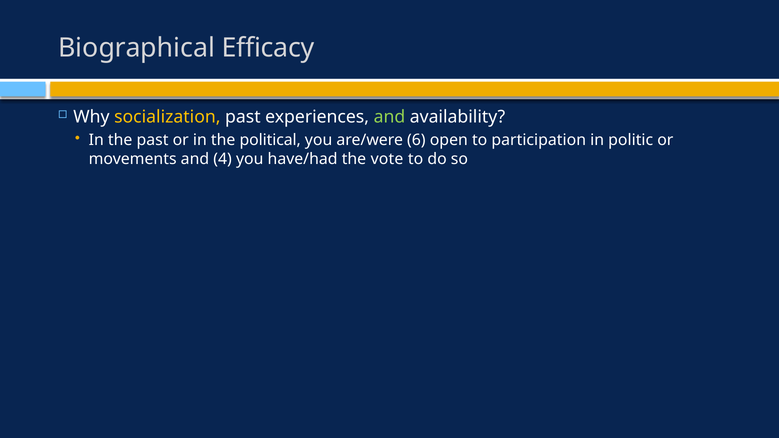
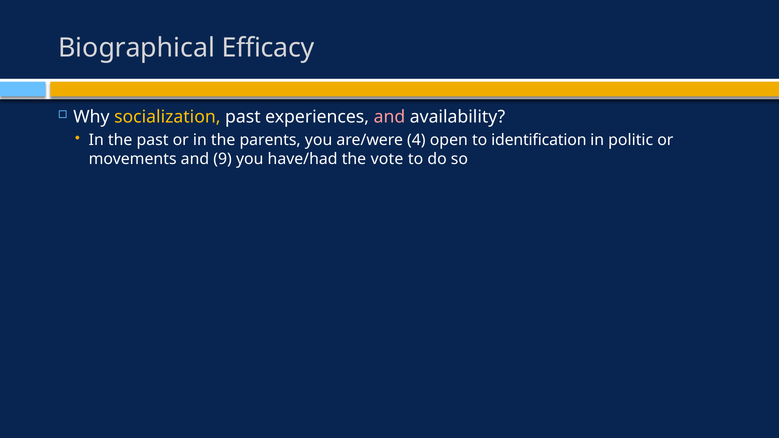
and colour: light green -> pink (389, 117)
political: political -> parents (270, 140)
6: 6 -> 4 (416, 140)
participation: participation -> identification (539, 140)
4: 4 -> 9 (223, 159)
